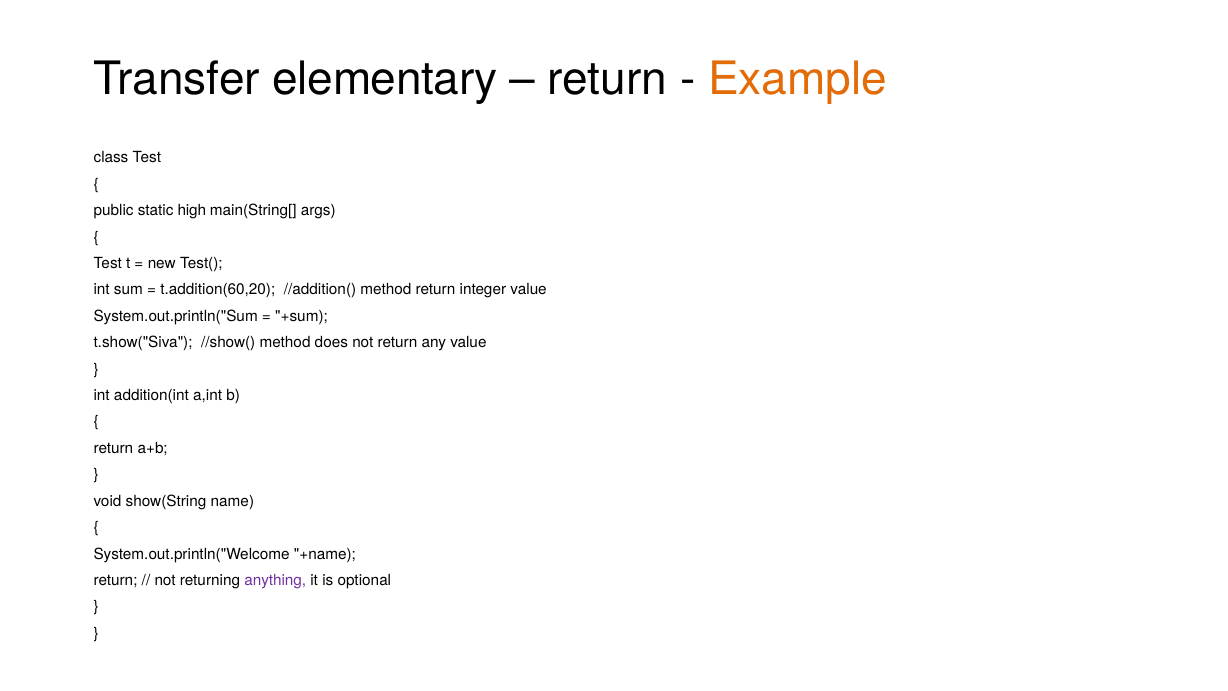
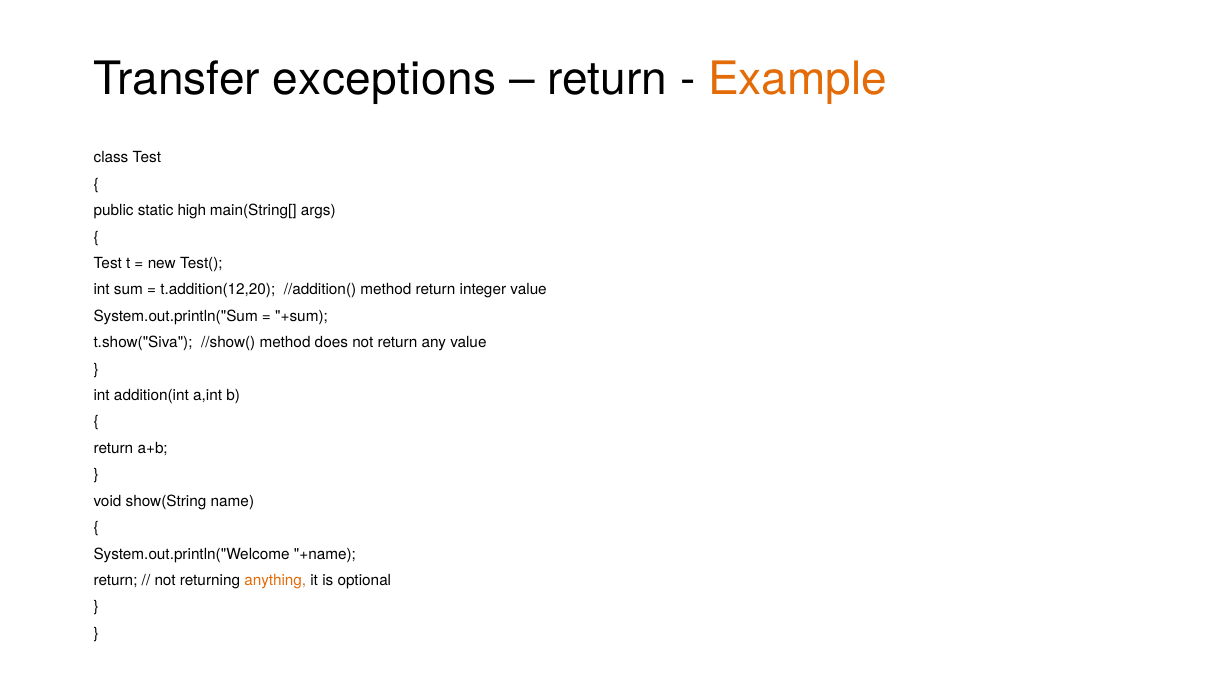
elementary: elementary -> exceptions (385, 79)
t.addition(60,20: t.addition(60,20 -> t.addition(12,20 (218, 290)
anything colour: purple -> orange (275, 580)
